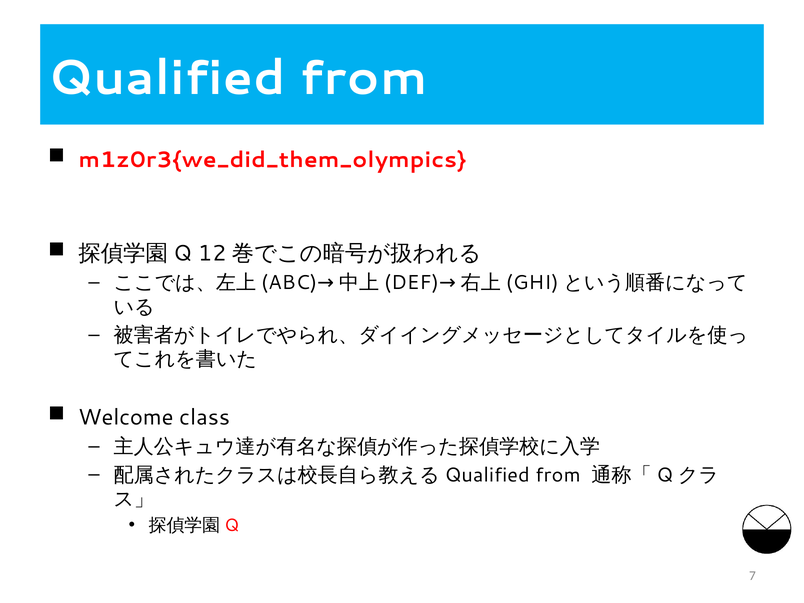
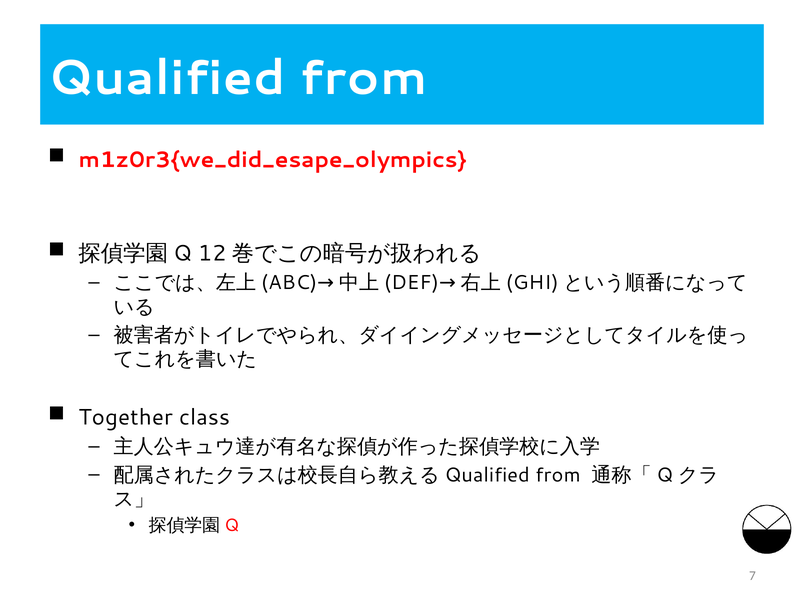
m1z0r3{we_did_them_olympics: m1z0r3{we_did_them_olympics -> m1z0r3{we_did_esape_olympics (272, 160)
Welcome: Welcome -> Together (126, 417)
